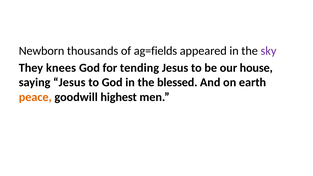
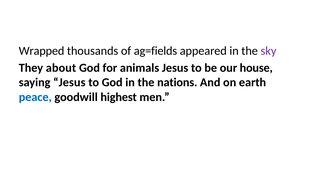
Newborn: Newborn -> Wrapped (42, 51)
knees: knees -> about (61, 68)
tending: tending -> animals (140, 68)
blessed: blessed -> nations (177, 82)
peace colour: orange -> blue (35, 97)
